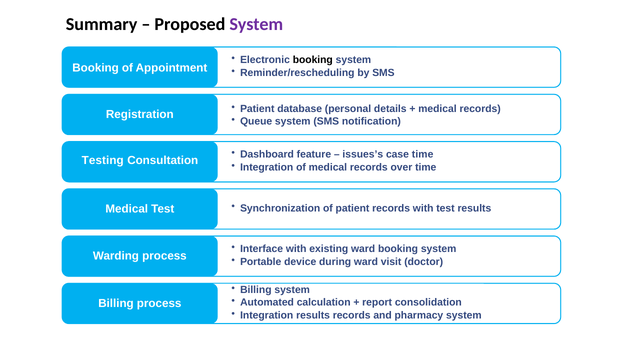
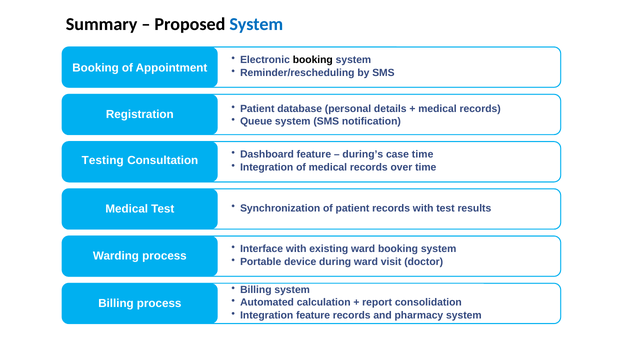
System colour: purple -> blue (256, 24)
issues’s: issues’s -> during’s (363, 154)
Integration results: results -> feature (313, 315)
